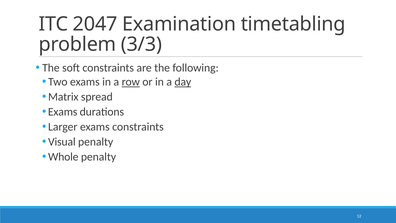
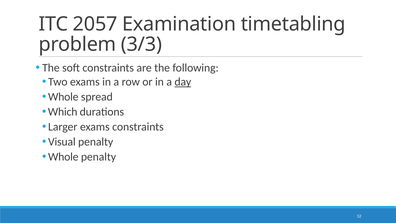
2047: 2047 -> 2057 (95, 24)
row underline: present -> none (131, 82)
Matrix: Matrix -> Whole (63, 97)
Exams: Exams -> Which (63, 112)
